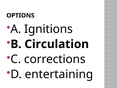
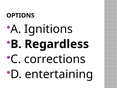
Circulation: Circulation -> Regardless (57, 44)
